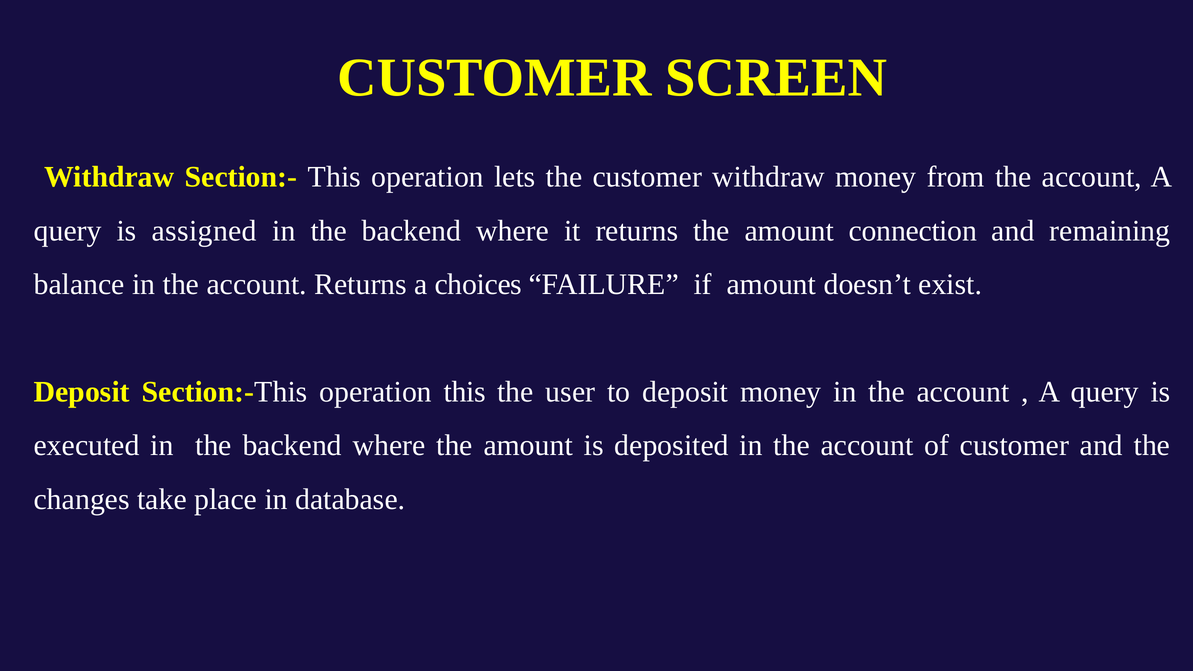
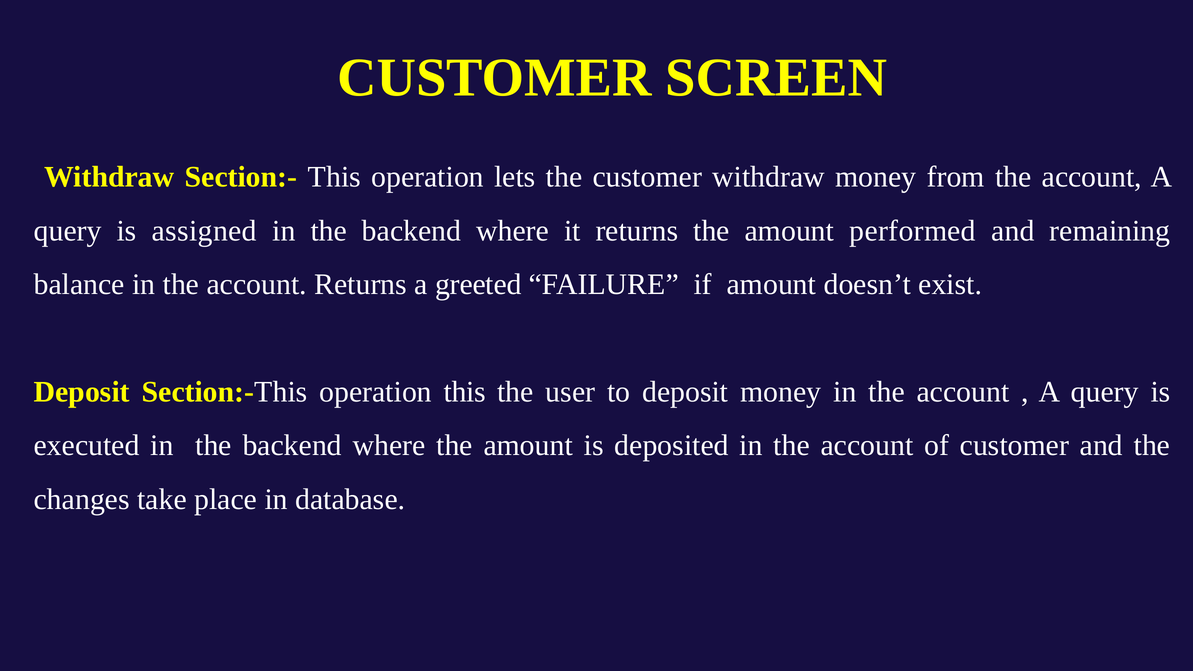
connection: connection -> performed (913, 231)
choices: choices -> greeted (478, 284)
